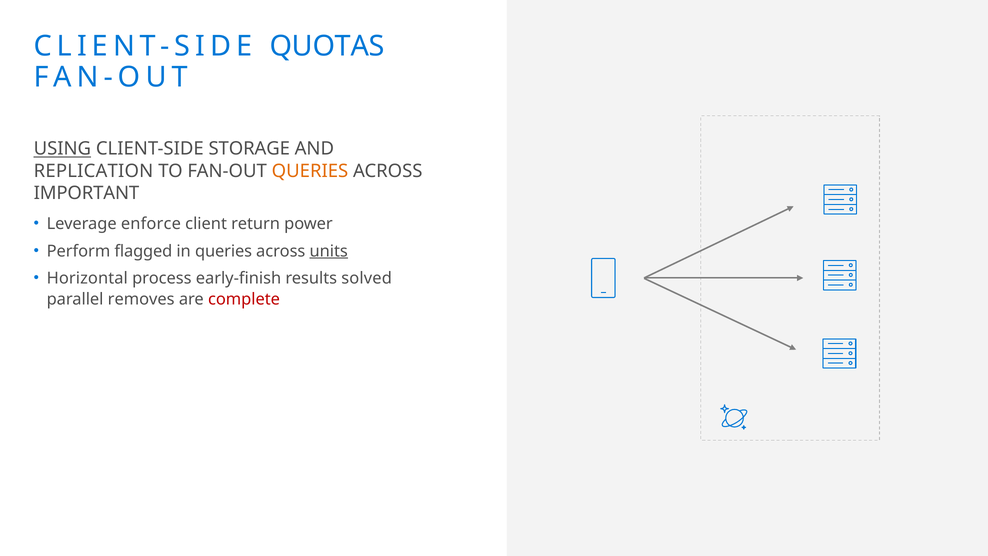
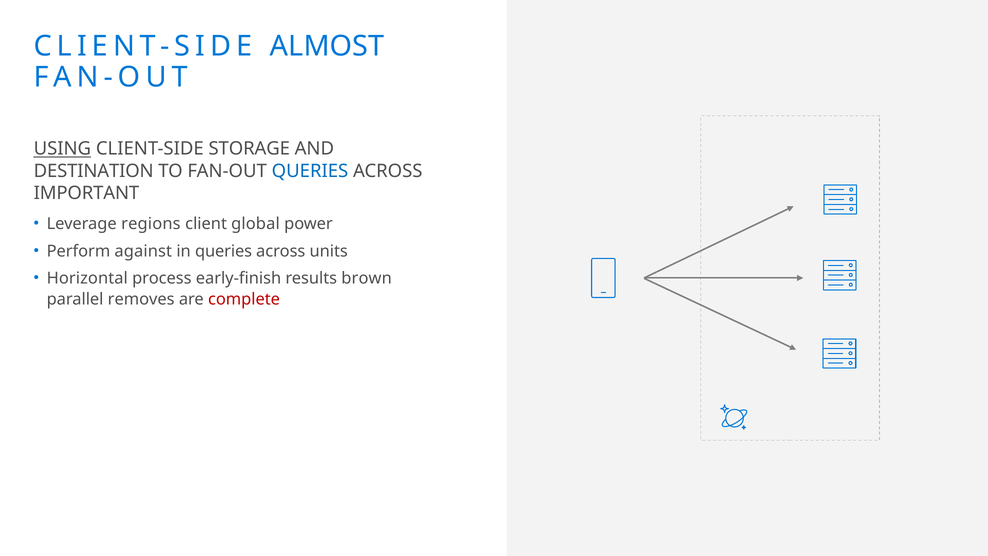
QUOTAS: QUOTAS -> ALMOST (327, 46)
REPLICATION: REPLICATION -> DESTINATION (94, 171)
QUERIES colour: orange -> blue (310, 171)
enforce: enforce -> regions (151, 224)
return: return -> global (255, 224)
flagged: flagged -> against (143, 251)
units underline: present -> none (329, 251)
solved: solved -> brown (367, 278)
